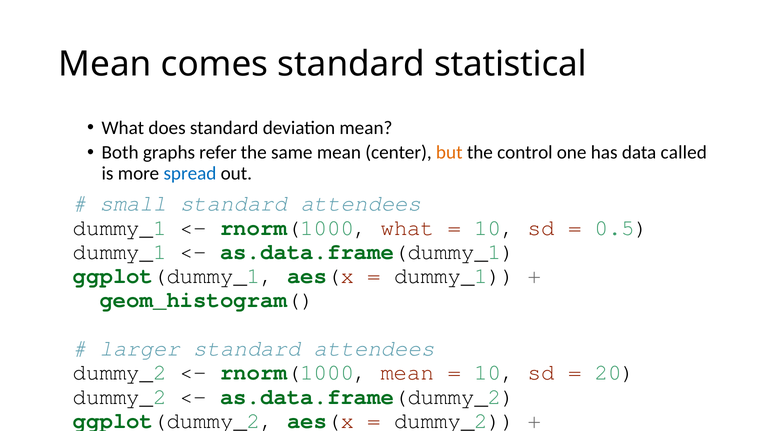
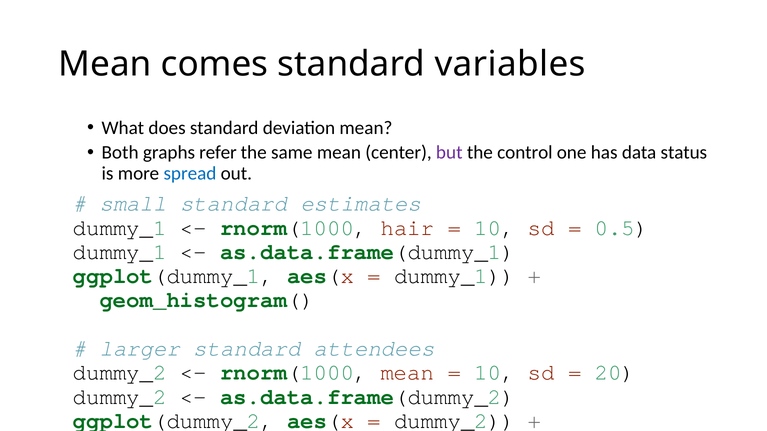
statistical: statistical -> variables (510, 64)
but colour: orange -> purple (449, 153)
called: called -> status (684, 153)
small standard attendees: attendees -> estimates (361, 204)
rnorm(1000 what: what -> hair (407, 228)
